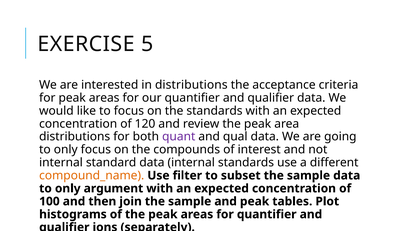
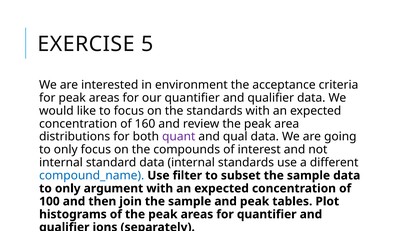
in distributions: distributions -> environment (191, 85)
120: 120 -> 160 (145, 124)
compound_name colour: orange -> blue (92, 176)
